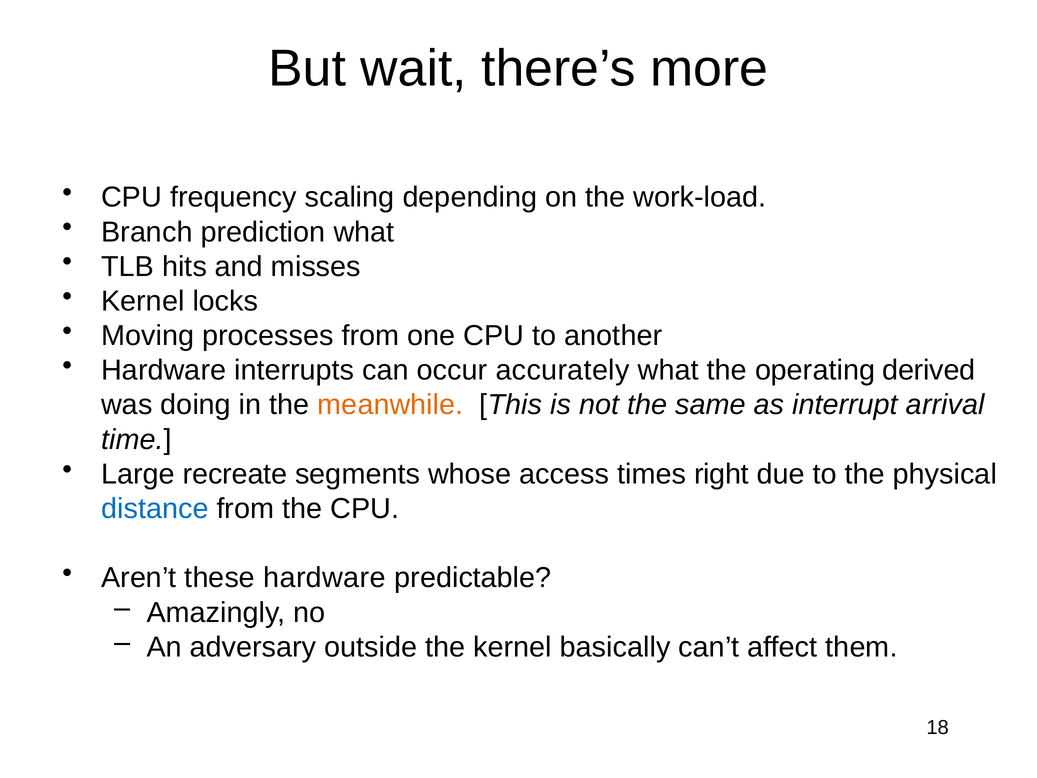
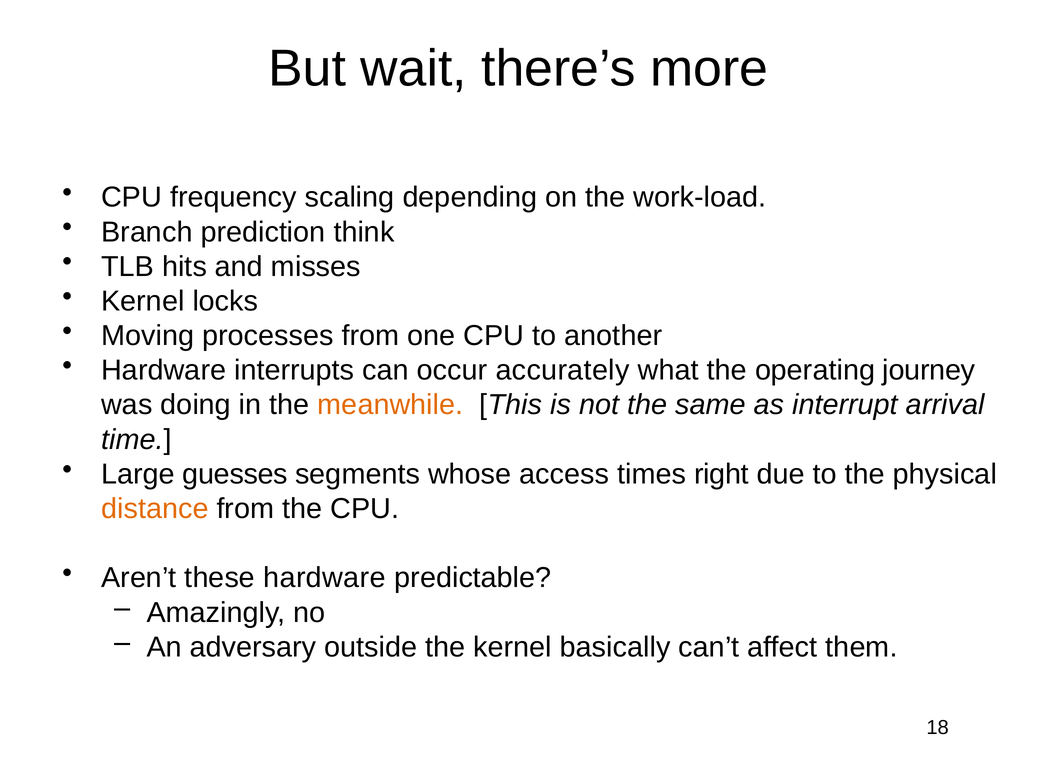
prediction what: what -> think (364, 232)
derived: derived -> journey (929, 370)
recreate: recreate -> guesses (235, 474)
distance colour: blue -> orange (155, 509)
